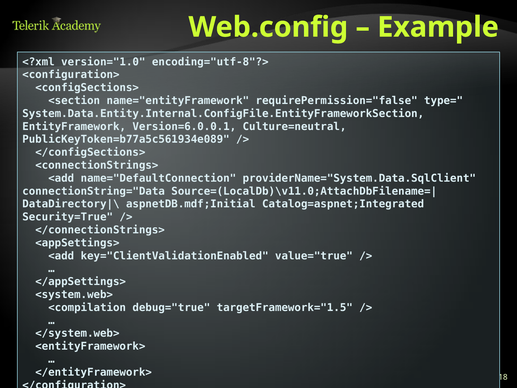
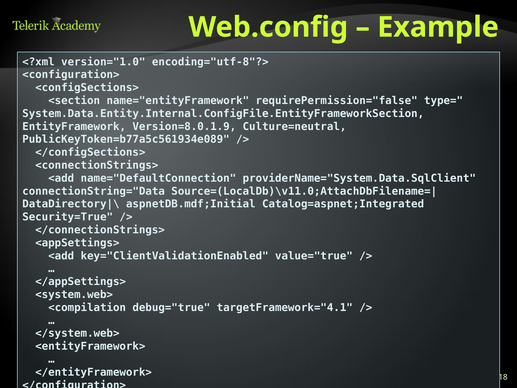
Version=6.0.0.1: Version=6.0.0.1 -> Version=8.0.1.9 (184, 126)
targetFramework="1.5: targetFramework="1.5 -> targetFramework="4.1 (285, 307)
